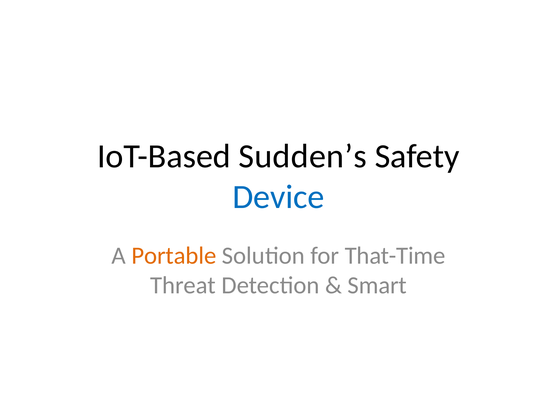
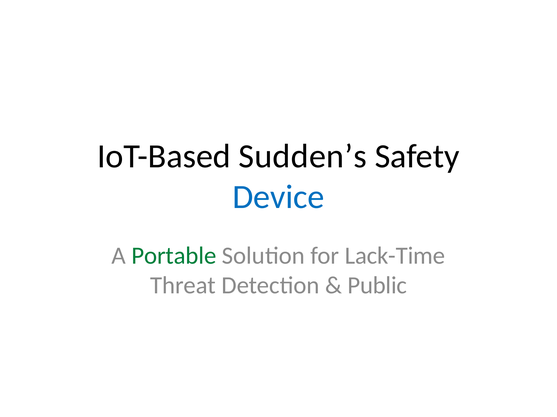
Portable colour: orange -> green (174, 256)
That-Time: That-Time -> Lack-Time (395, 256)
Smart: Smart -> Public (377, 286)
